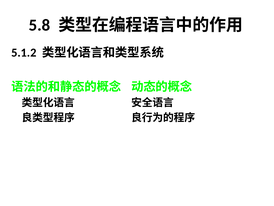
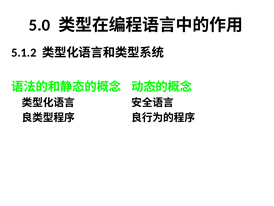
5.8: 5.8 -> 5.0 (39, 25)
